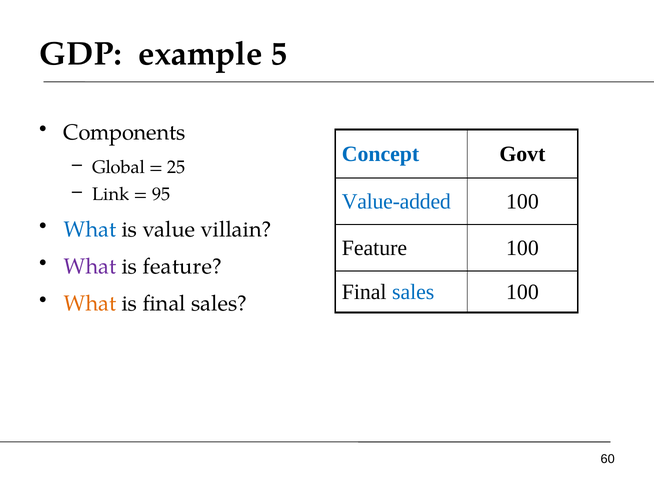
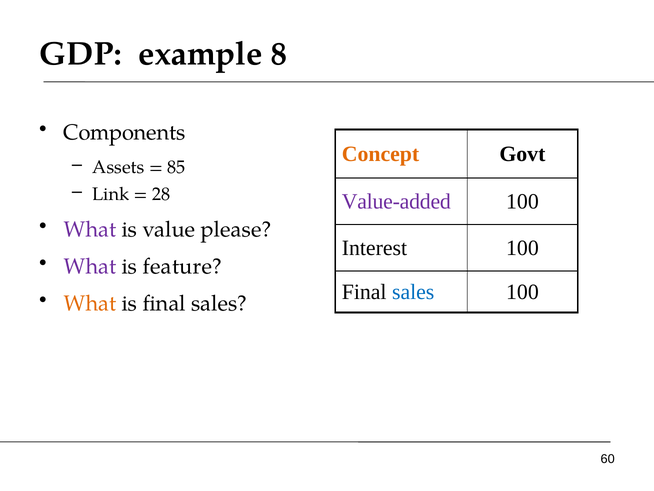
5: 5 -> 8 (279, 54)
Concept colour: blue -> orange (381, 154)
Global: Global -> Assets (118, 167)
25: 25 -> 85 (176, 167)
95: 95 -> 28 (161, 194)
Value-added colour: blue -> purple (396, 201)
What colour: blue -> purple (90, 229)
villain: villain -> please (236, 229)
Feature: Feature -> Interest (374, 248)
